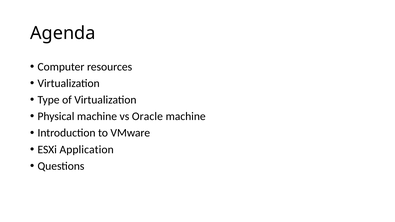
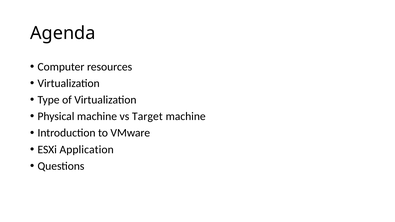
Oracle: Oracle -> Target (147, 116)
